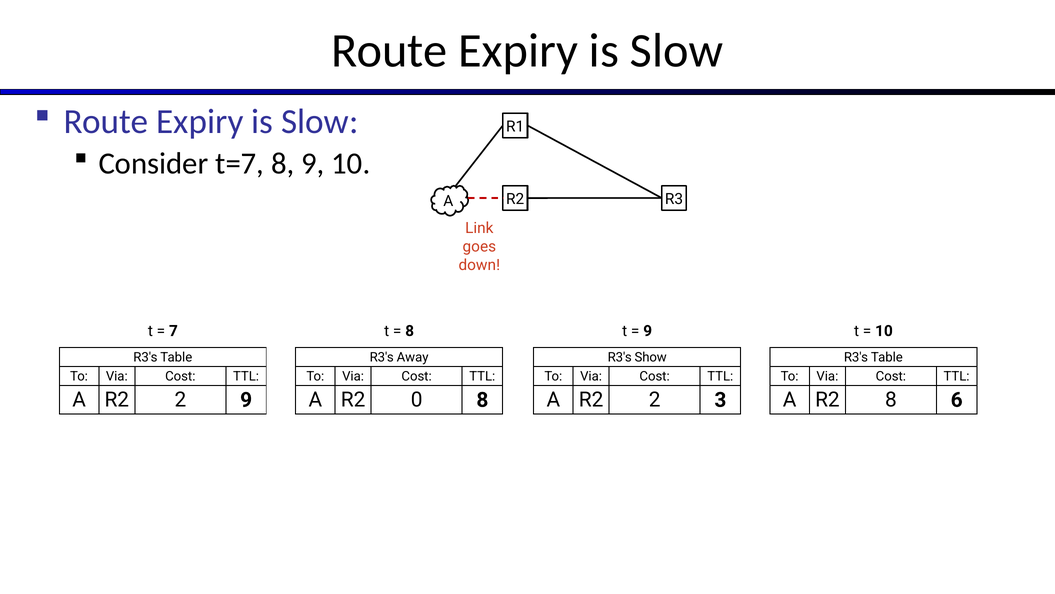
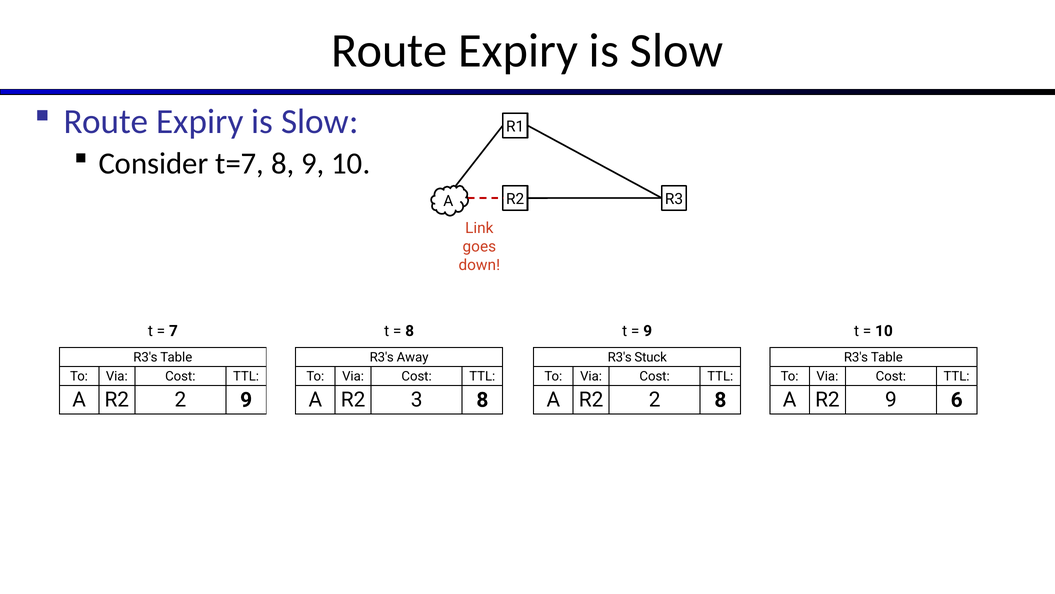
Show: Show -> Stuck (651, 357)
0: 0 -> 3 (417, 400)
2 3: 3 -> 8 (720, 400)
R2 8: 8 -> 9 (891, 400)
